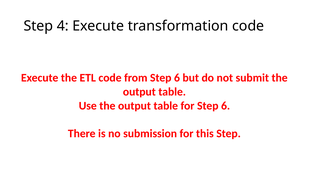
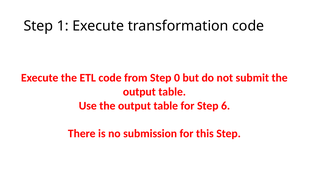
4: 4 -> 1 (63, 26)
from Step 6: 6 -> 0 (177, 78)
